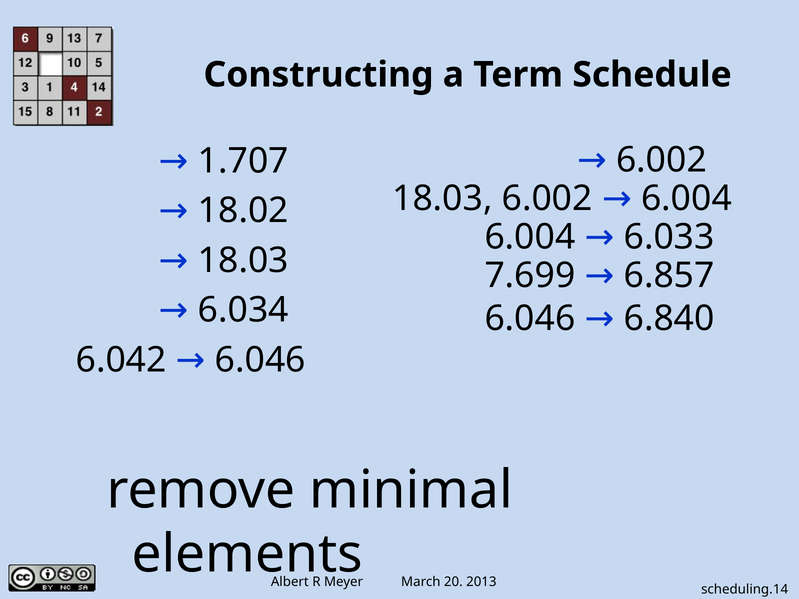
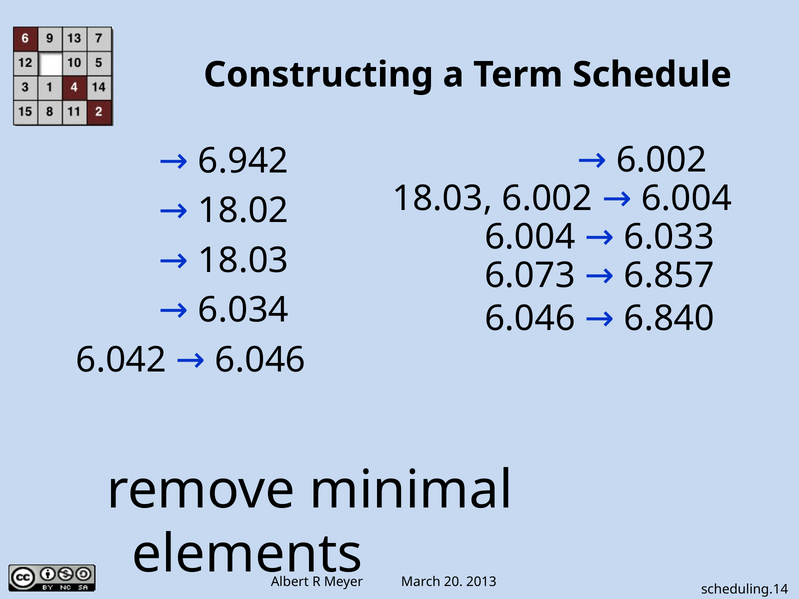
1.707: 1.707 -> 6.942 (243, 161)
7.699: 7.699 -> 6.073 (530, 275)
